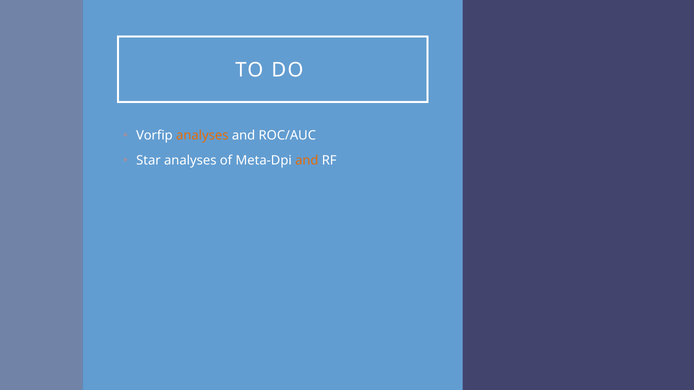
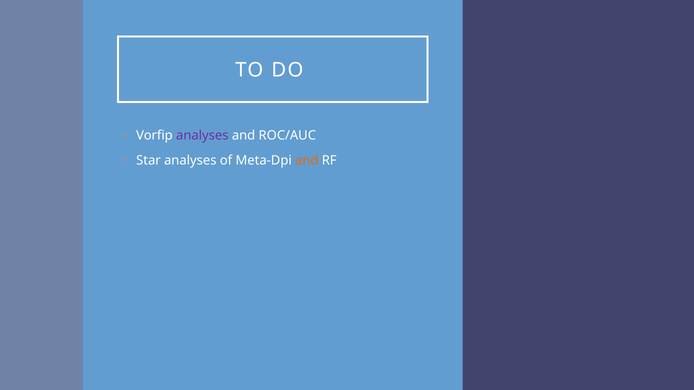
analyses colour: orange -> purple (202, 136)
